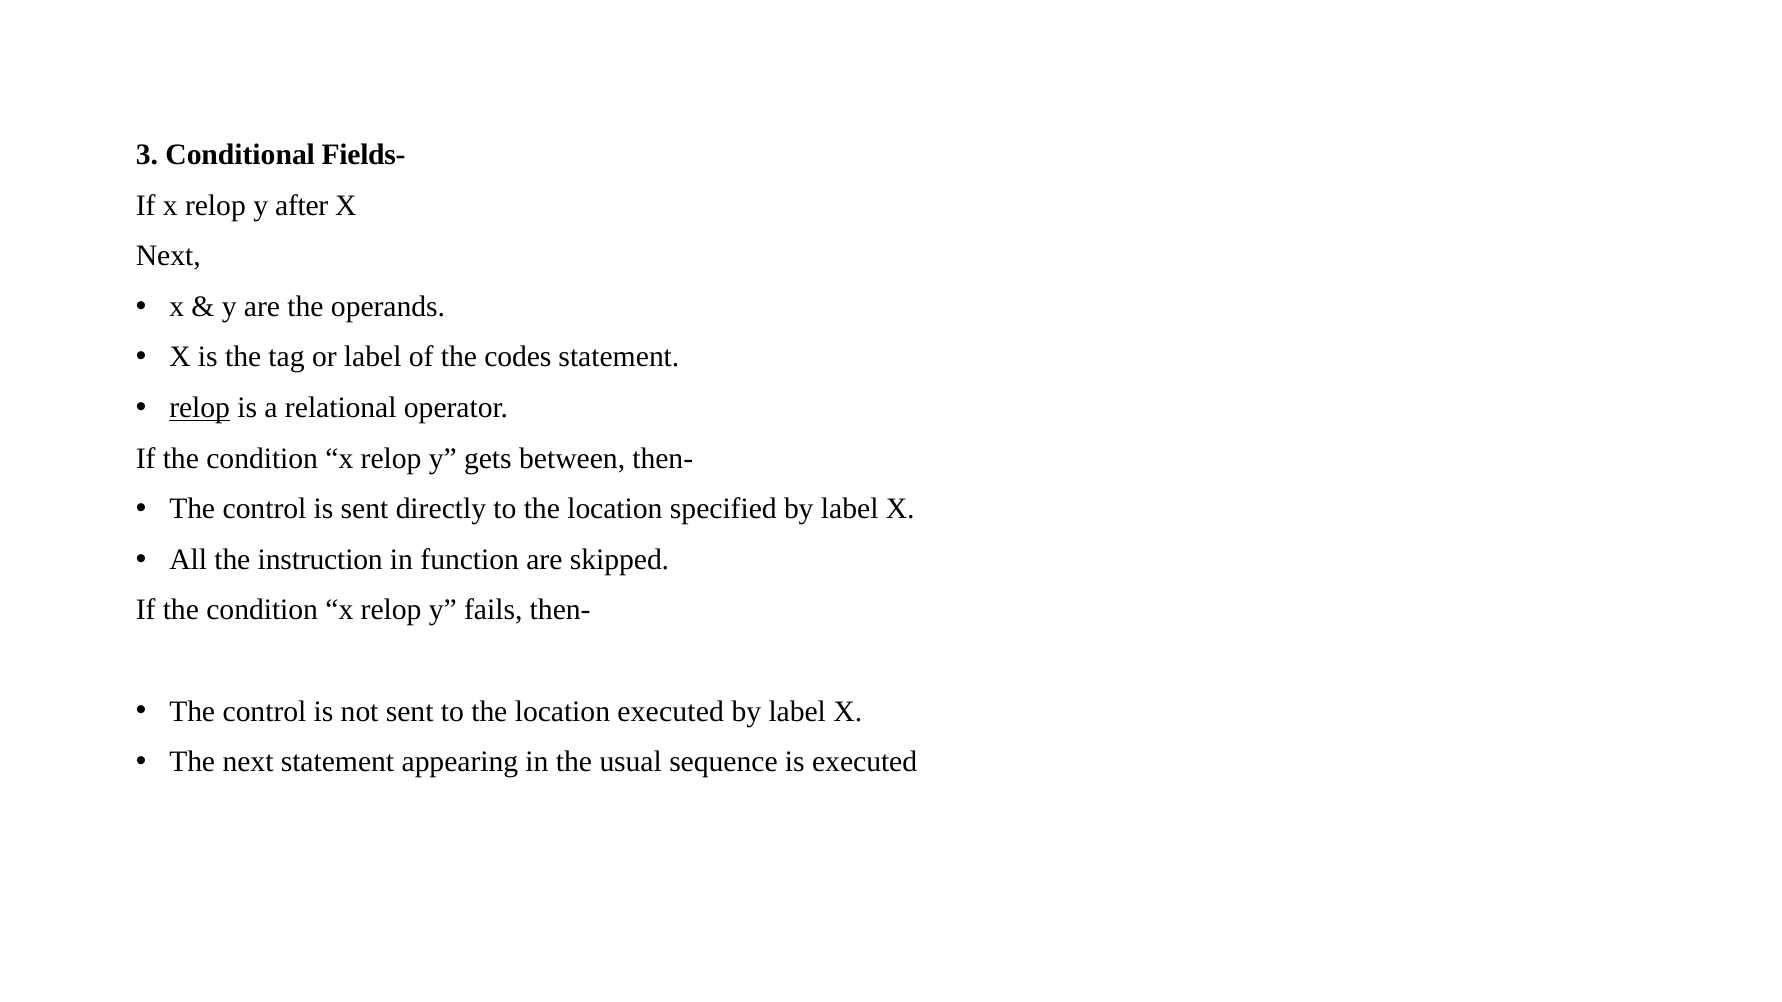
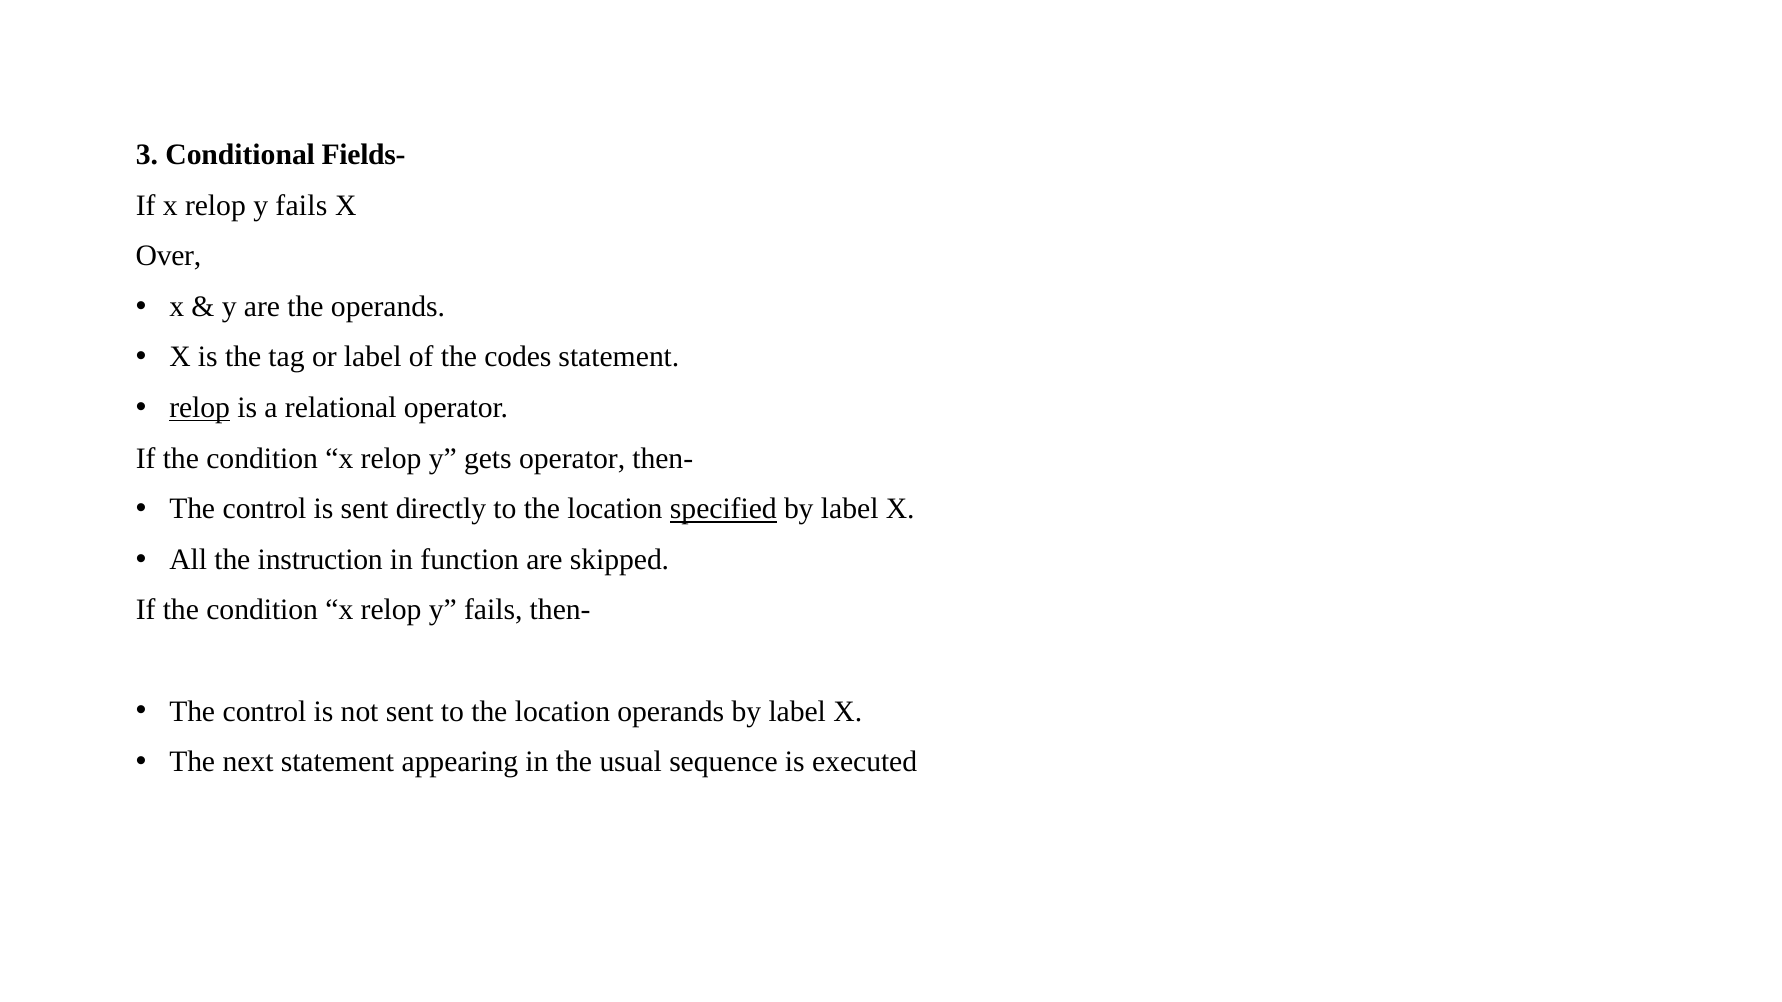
after: after -> fails (301, 205)
Next: Next -> Over (168, 256)
gets between: between -> operator (572, 459)
specified underline: none -> present (723, 509)
location executed: executed -> operands (671, 712)
